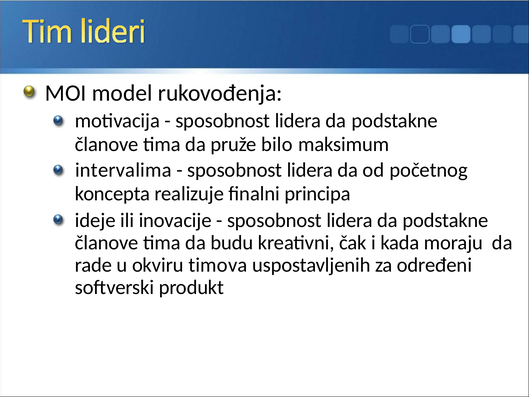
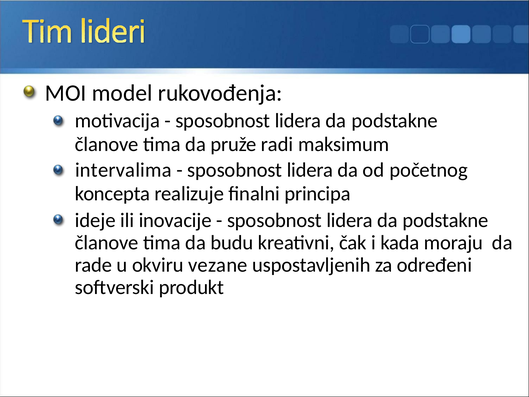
bilo: bilo -> radi (277, 144)
timova: timova -> vezane (218, 265)
